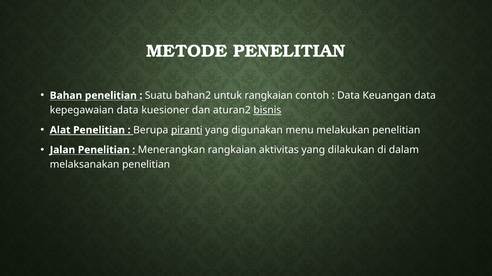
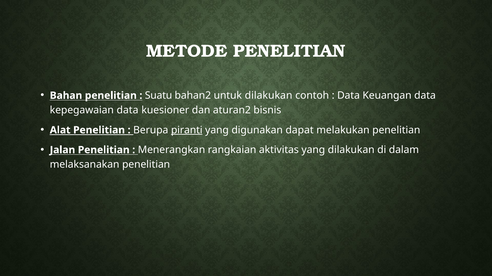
untuk rangkaian: rangkaian -> dilakukan (269, 96)
bisnis underline: present -> none (267, 111)
menu: menu -> dapat (300, 130)
